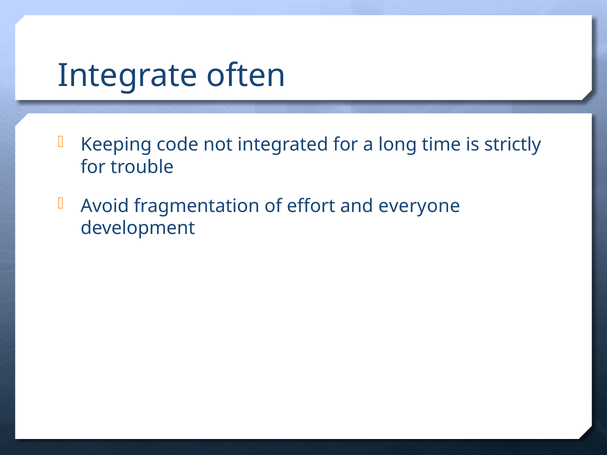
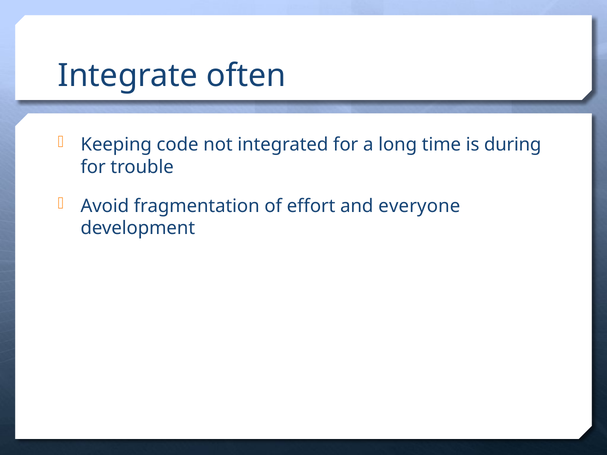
strictly: strictly -> during (513, 145)
